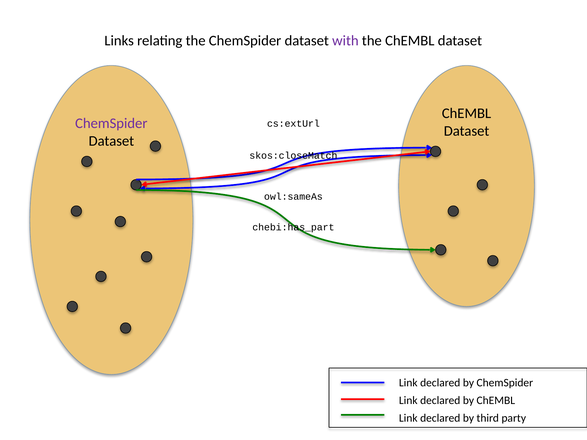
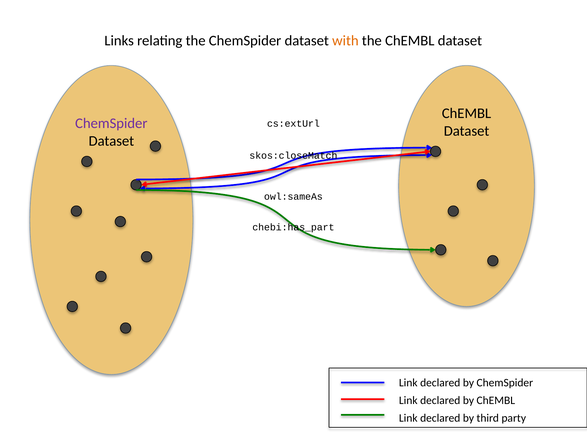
with colour: purple -> orange (345, 41)
